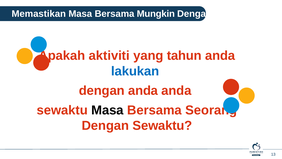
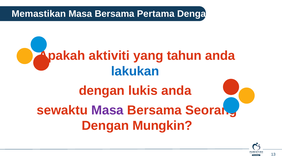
Mungkin: Mungkin -> Pertama (156, 14)
dengan anda: anda -> lukis (143, 90)
Masa colour: black -> purple (107, 110)
Dengan Sewaktu: Sewaktu -> Mungkin (162, 125)
